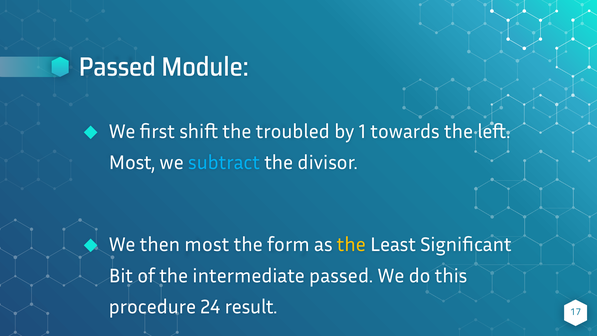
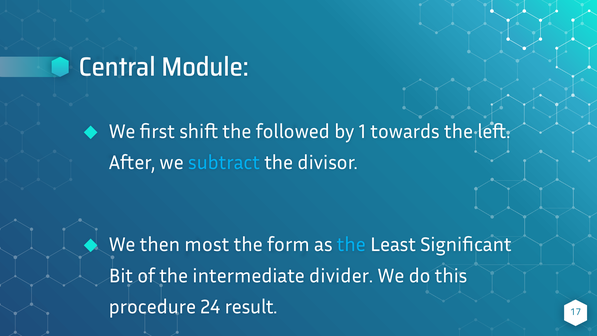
Passed: Passed -> Central (117, 67)
troubled: troubled -> followed (293, 132)
Most: Most -> After (132, 163)
the colour: yellow -> light blue (351, 245)
intermediate passed: passed -> divider (341, 276)
